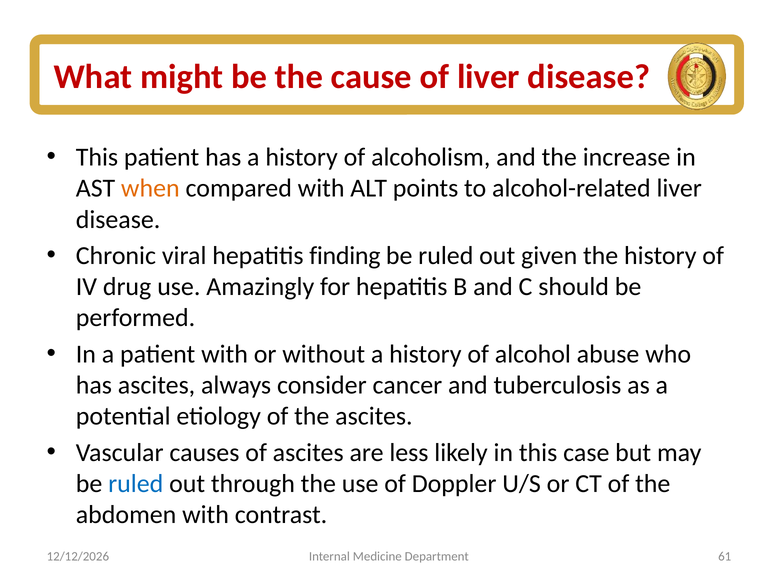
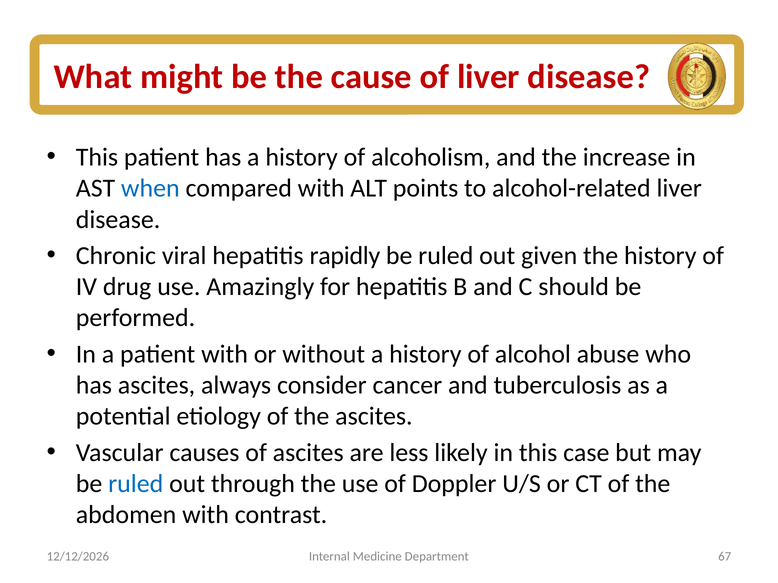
when colour: orange -> blue (150, 189)
finding: finding -> rapidly (345, 256)
61: 61 -> 67 (725, 557)
